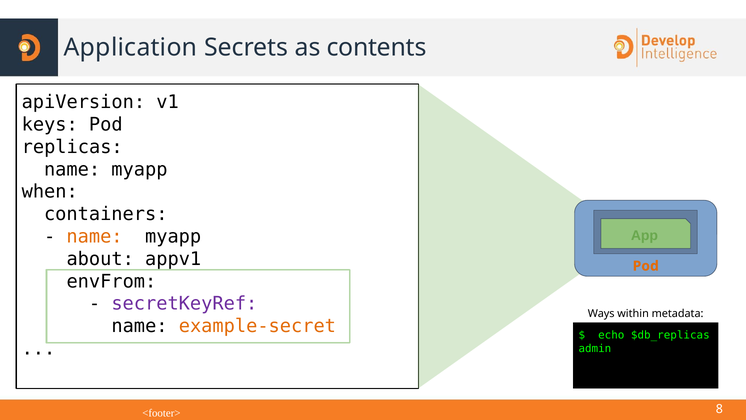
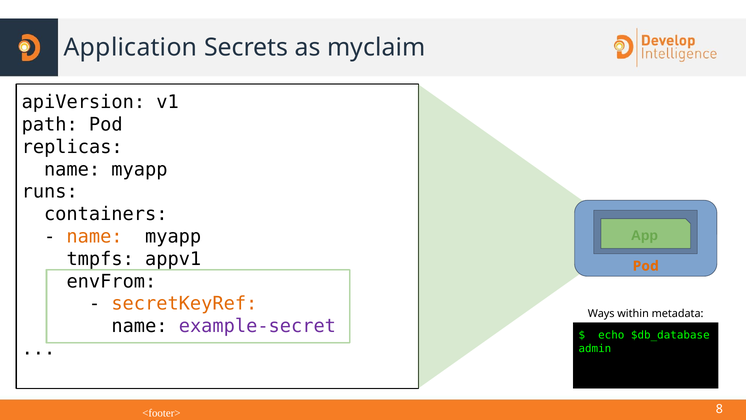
contents: contents -> myclaim (376, 47)
keys: keys -> path (50, 124)
when: when -> runs (50, 192)
about: about -> tmpfs (100, 259)
secretKeyRef colour: purple -> orange (184, 304)
example-secret colour: orange -> purple (257, 326)
$db_replicas: $db_replicas -> $db_database (670, 335)
